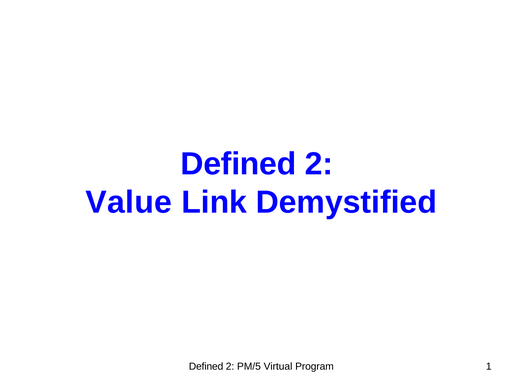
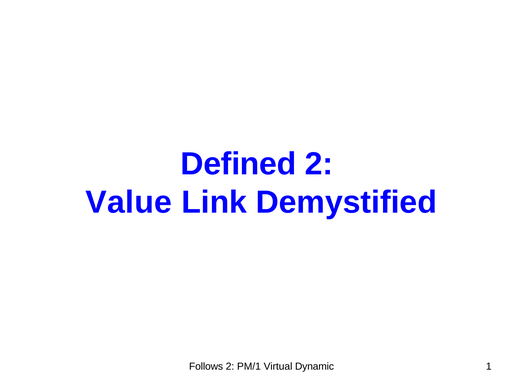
Defined: Defined -> Follows (206, 367)
PM/5: PM/5 -> PM/1 (249, 367)
Program: Program -> Dynamic (315, 367)
